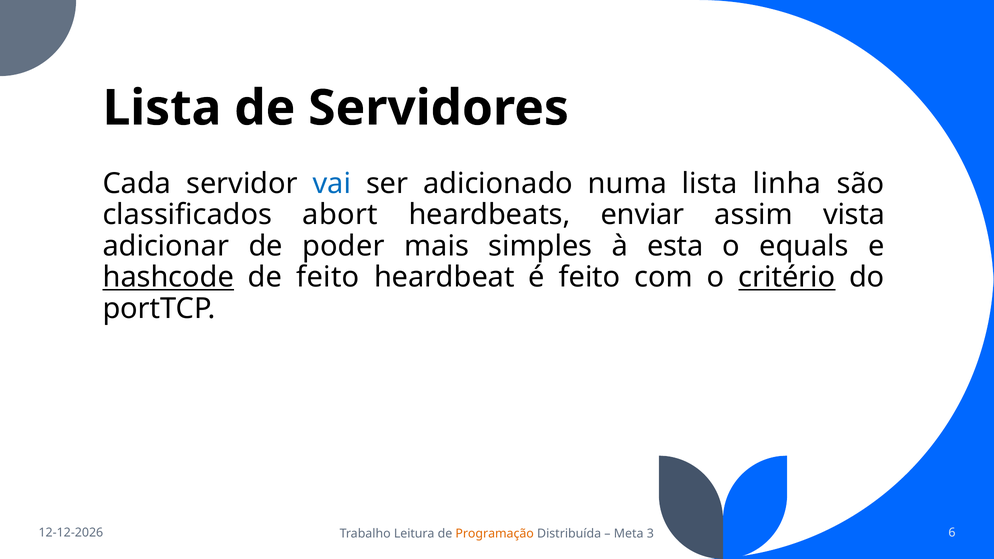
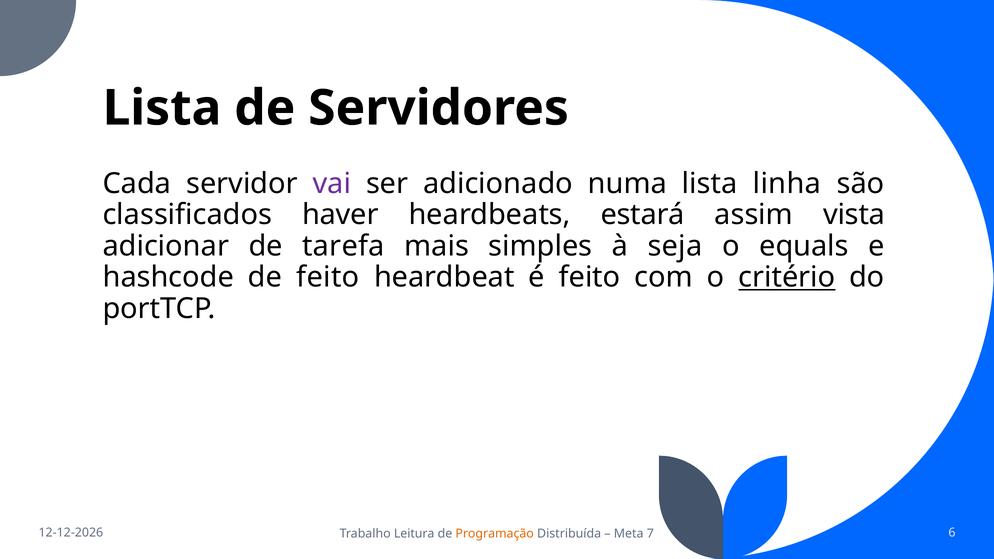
vai colour: blue -> purple (332, 184)
abort: abort -> haver (340, 215)
enviar: enviar -> estará (643, 215)
poder: poder -> tarefa (343, 246)
esta: esta -> seja (675, 246)
hashcode underline: present -> none (168, 277)
3: 3 -> 7 (650, 534)
